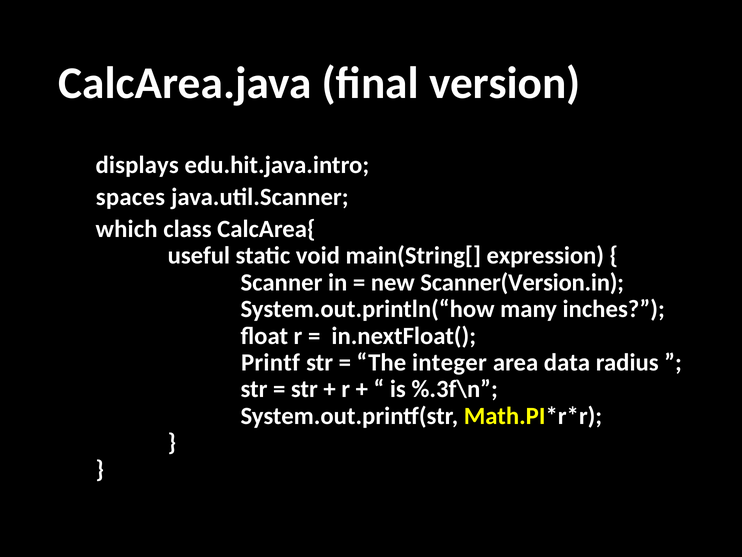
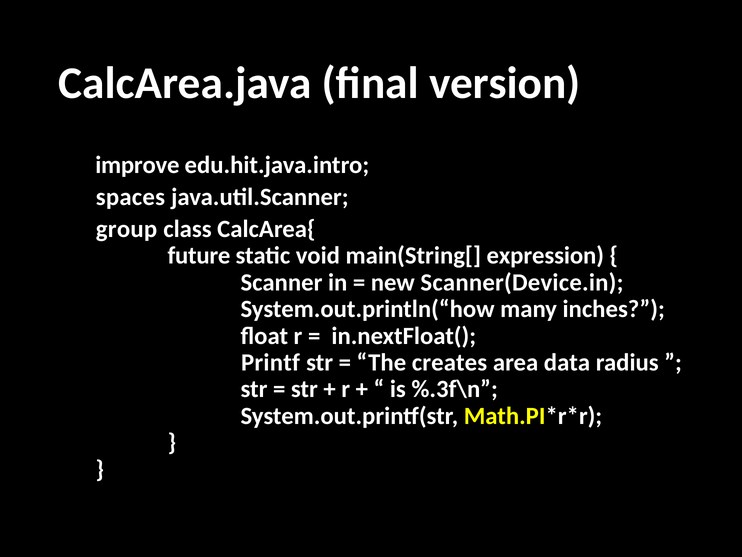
displays: displays -> improve (137, 165)
which: which -> group (127, 229)
useful: useful -> future (199, 255)
Scanner(Version.in: Scanner(Version.in -> Scanner(Device.in (522, 282)
integer: integer -> creates (449, 362)
